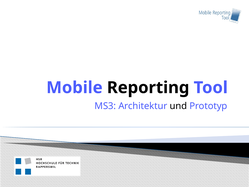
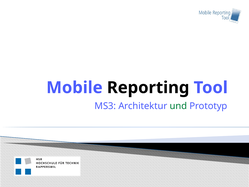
und colour: black -> green (178, 106)
